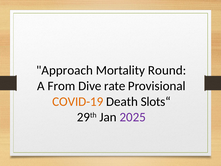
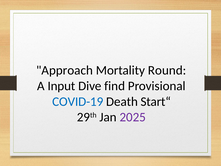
From: From -> Input (61, 86)
rate: rate -> find (115, 86)
COVID-19 colour: orange -> blue (78, 101)
Slots“: Slots“ -> Start“ (156, 101)
